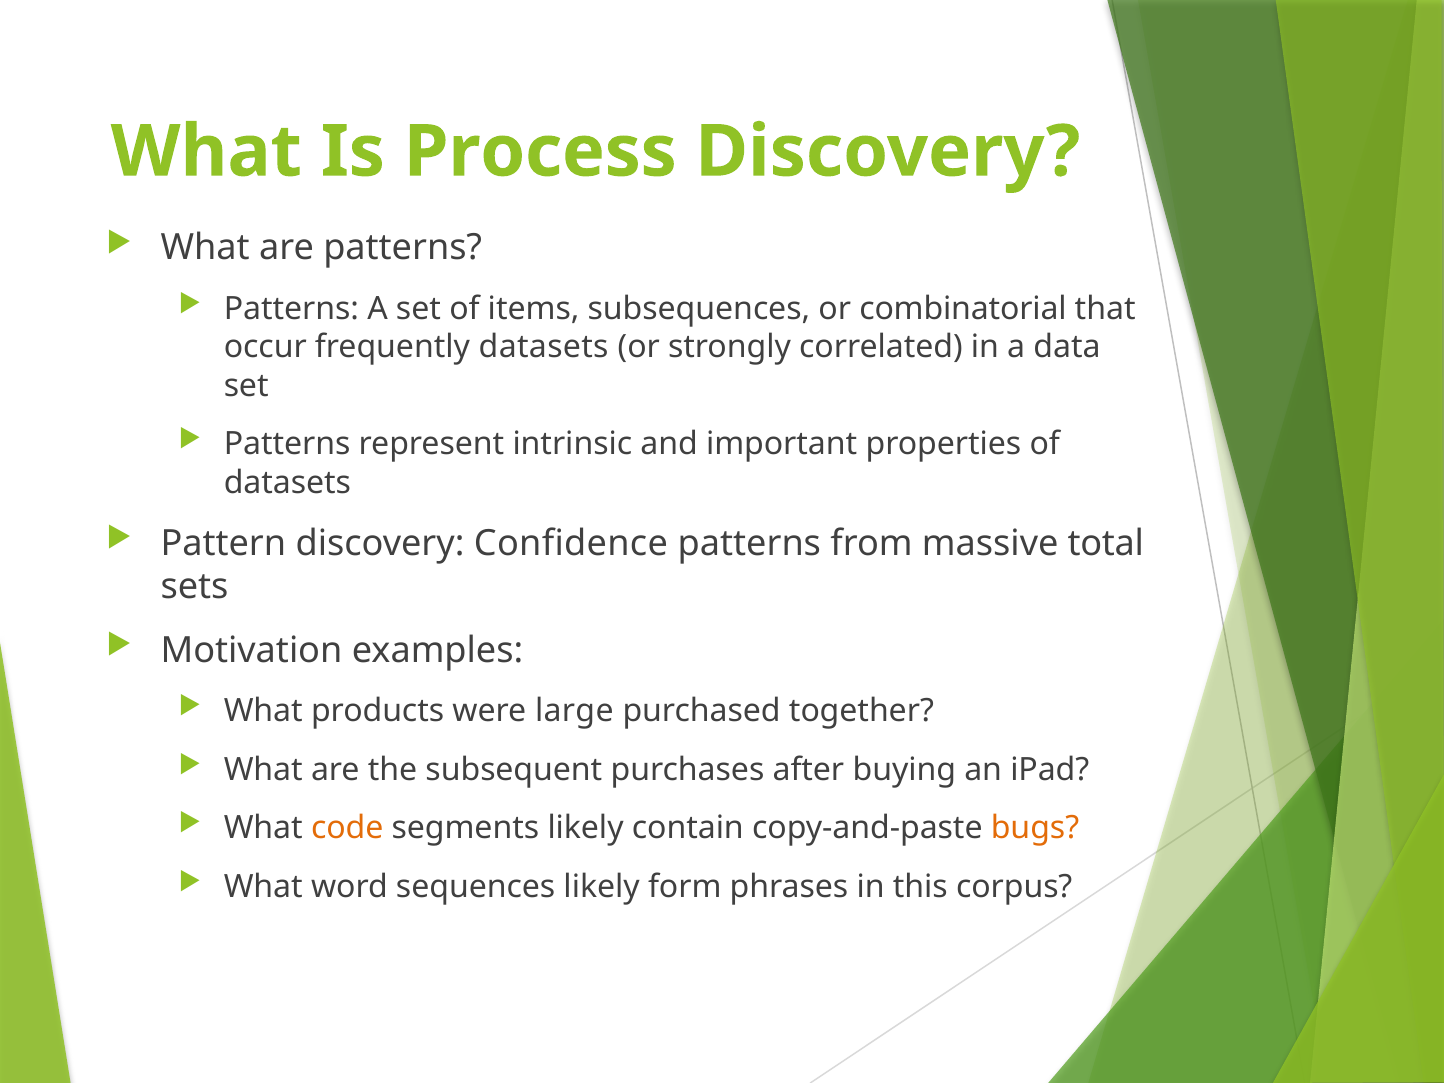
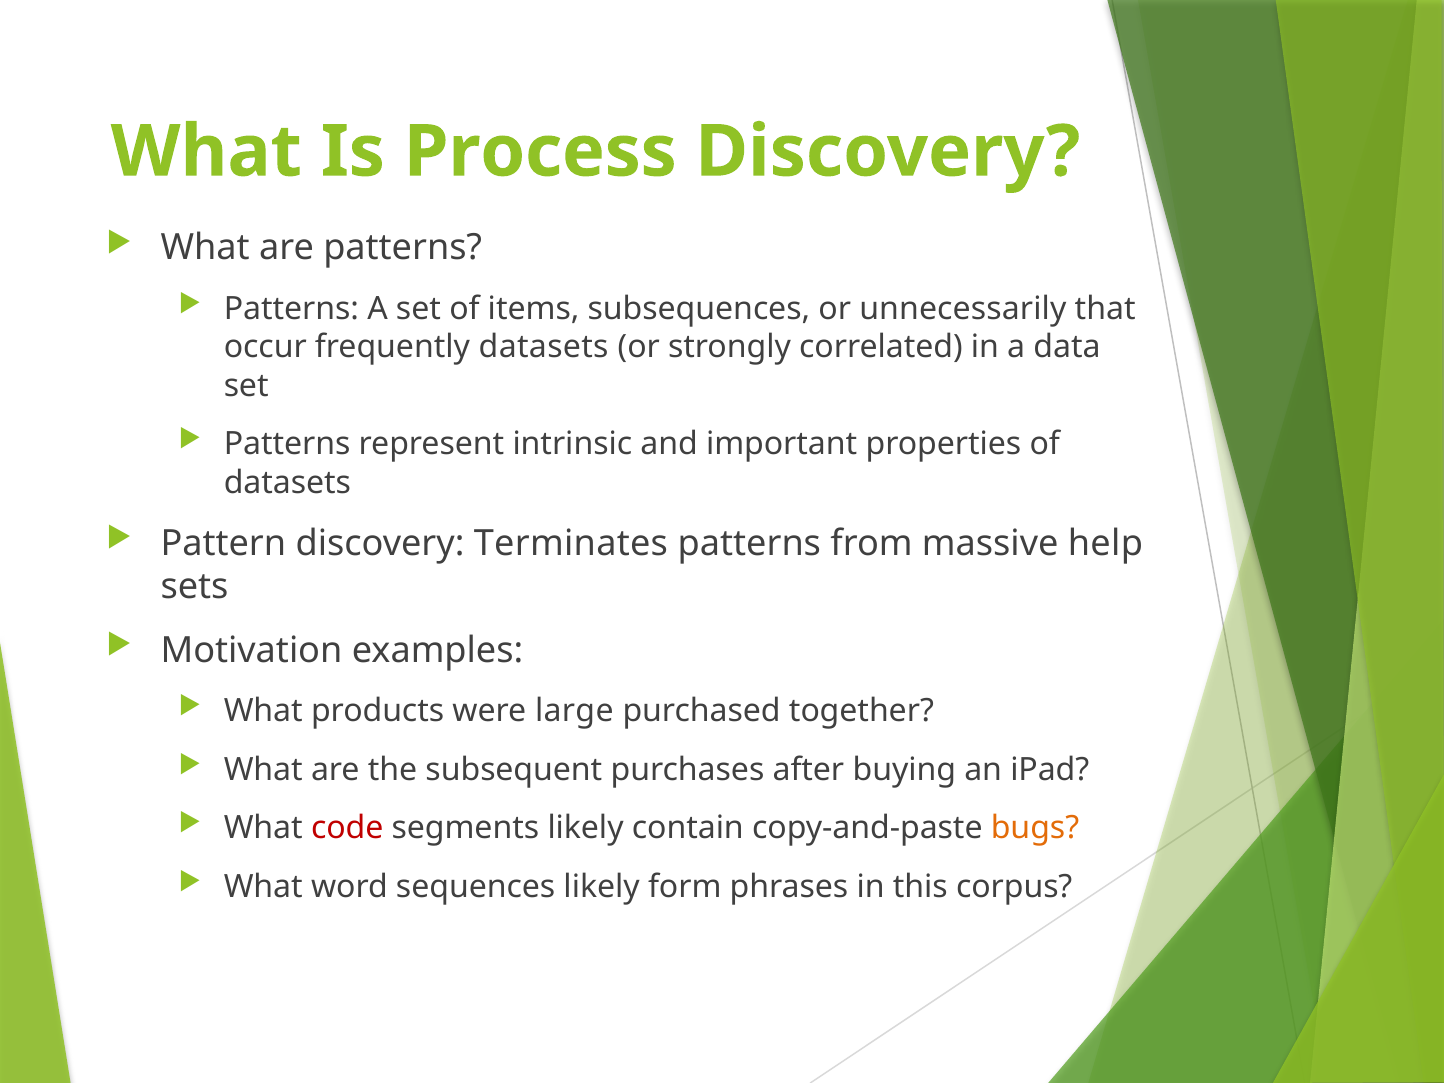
combinatorial: combinatorial -> unnecessarily (963, 309)
Confidence: Confidence -> Terminates (571, 544)
total: total -> help (1105, 544)
code colour: orange -> red (347, 828)
